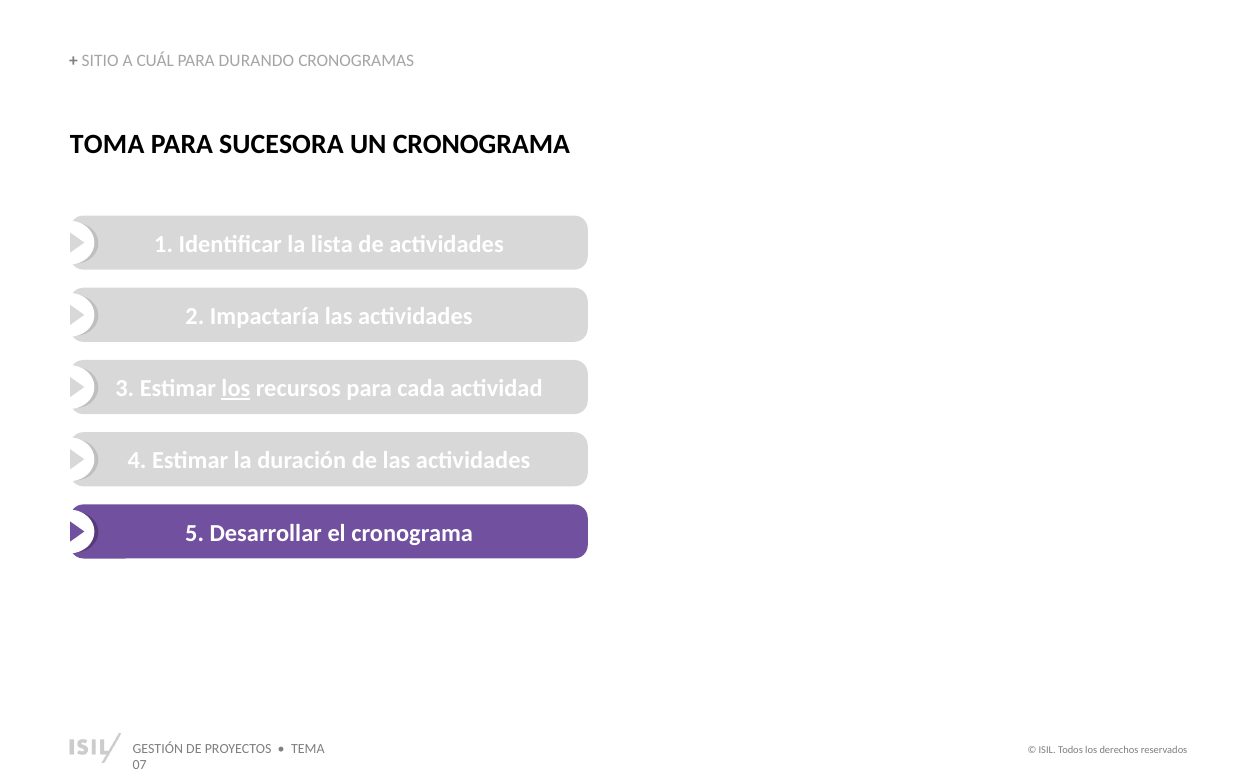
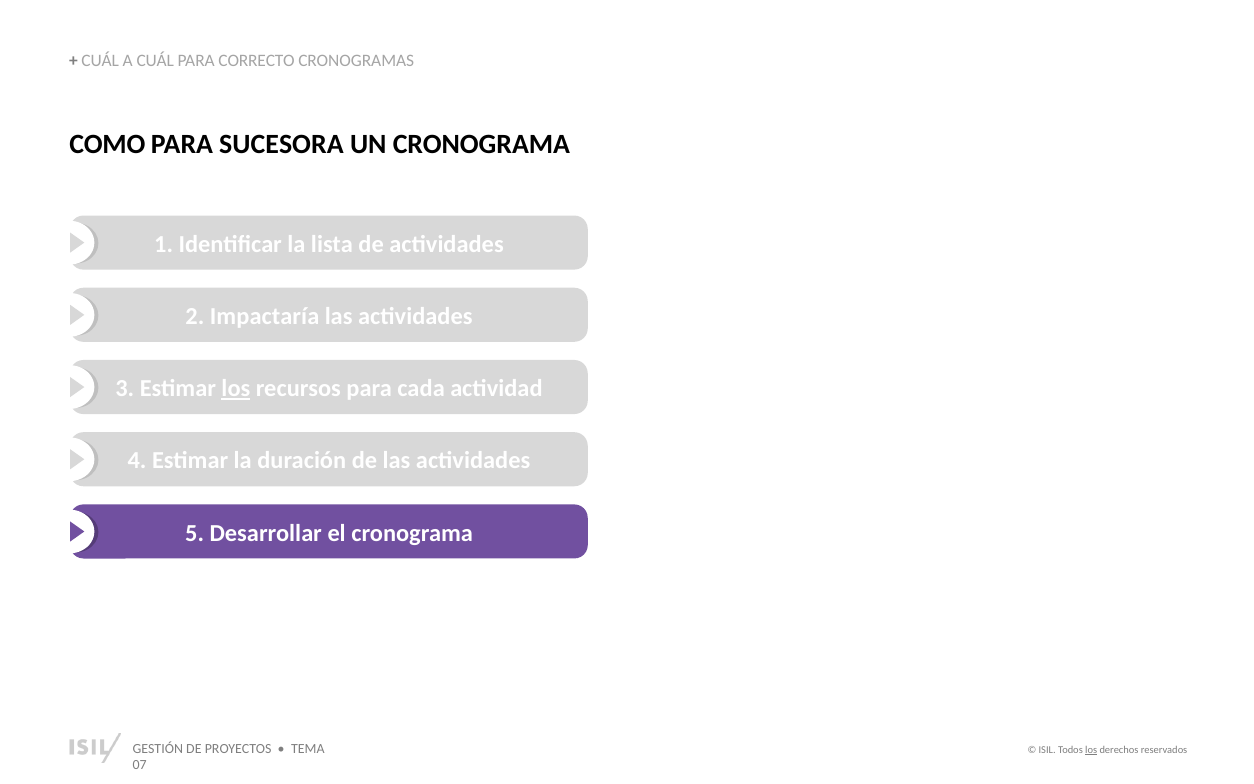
SITIO: SITIO -> CUÁL (100, 61)
DURANDO: DURANDO -> CORRECTO (257, 61)
TOMA: TOMA -> COMO (107, 145)
los underline: none -> present (1091, 750)
